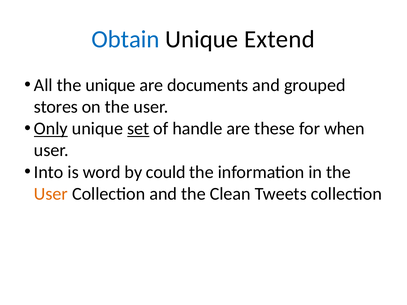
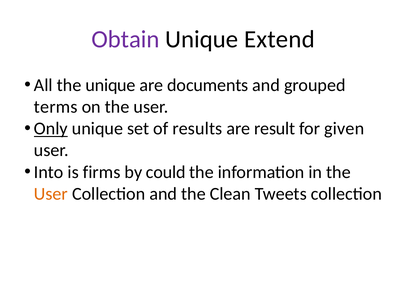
Obtain colour: blue -> purple (126, 39)
stores: stores -> terms (56, 107)
set underline: present -> none (138, 129)
handle: handle -> results (197, 129)
these: these -> result (275, 129)
when: when -> given (344, 129)
word: word -> firms (102, 172)
